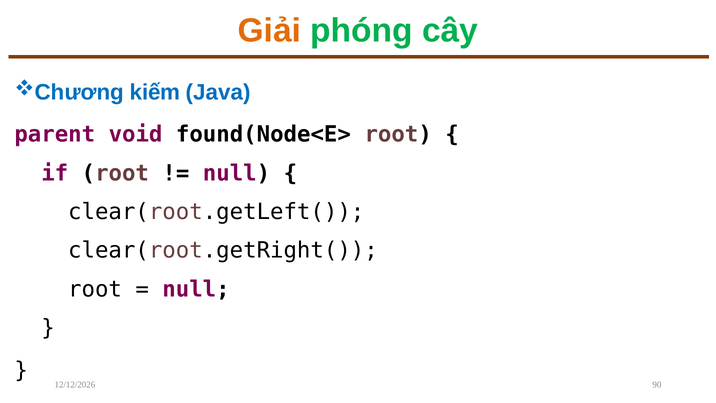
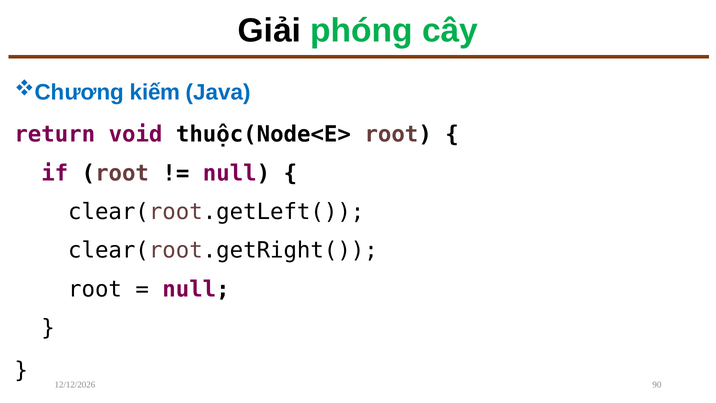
Giải colour: orange -> black (269, 31)
parent: parent -> return (55, 134)
found(Node<E>: found(Node<E> -> thuộc(Node<E> (263, 134)
